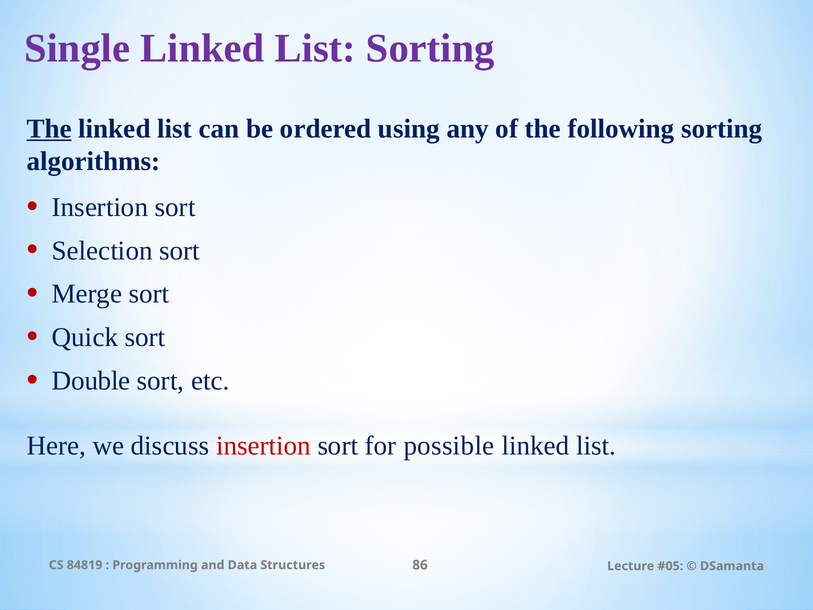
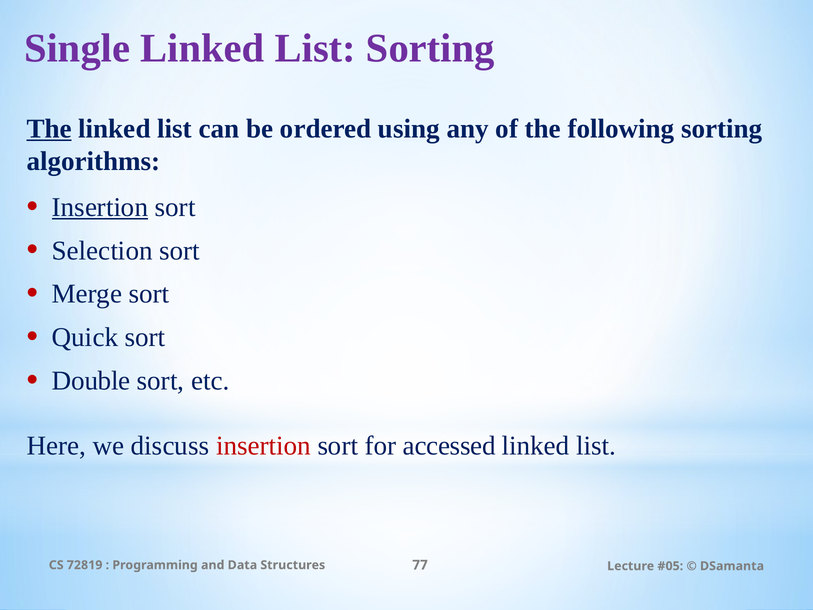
Insertion underline: none -> present (100, 207)
possible: possible -> accessed (449, 446)
84819: 84819 -> 72819 (85, 565)
86: 86 -> 77 (420, 565)
